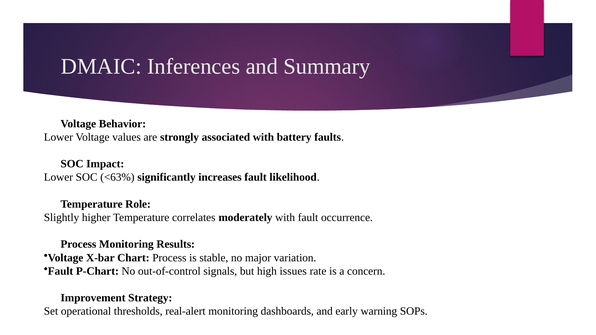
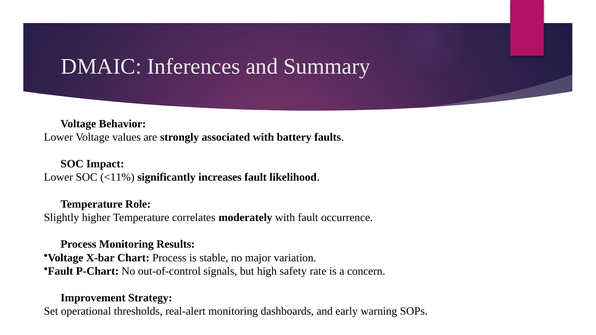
<63%: <63% -> <11% (117, 177)
issues: issues -> safety (293, 271)
